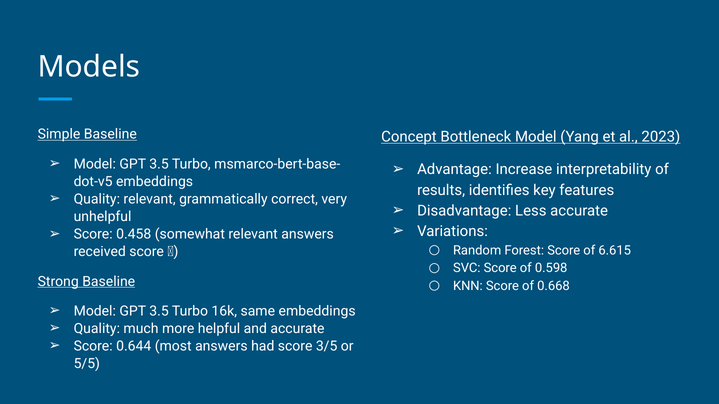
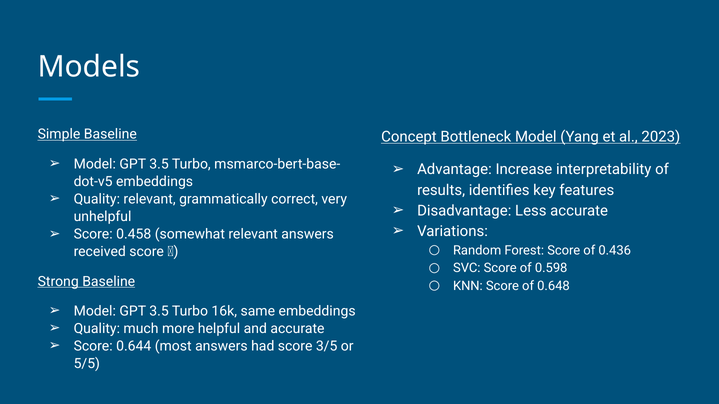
6.615: 6.615 -> 0.436 (615, 251)
0.668: 0.668 -> 0.648 (553, 286)
